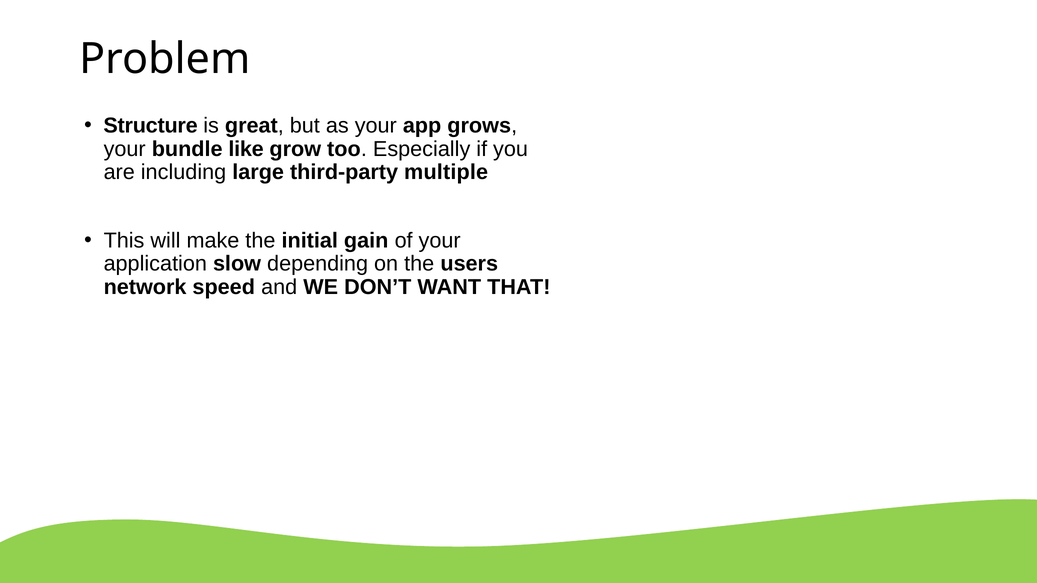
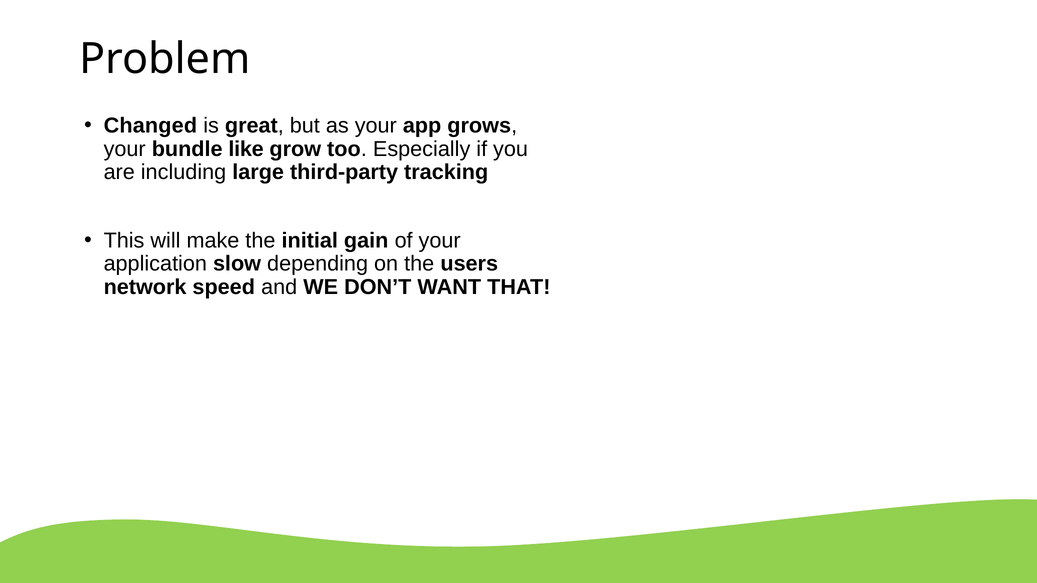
Structure: Structure -> Changed (150, 126)
multiple: multiple -> tracking (446, 172)
